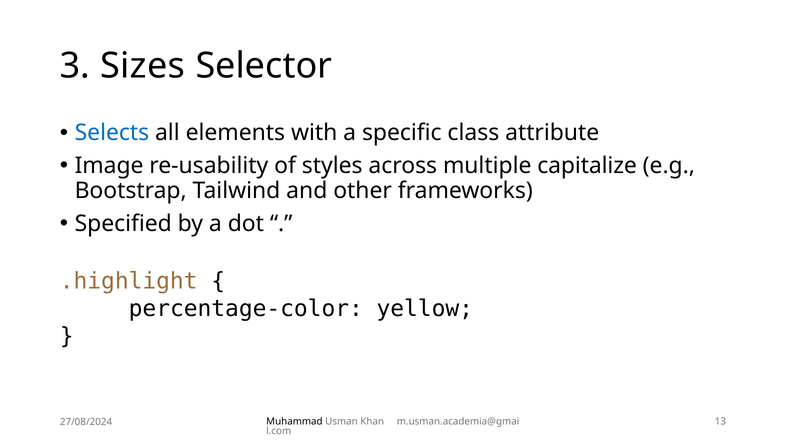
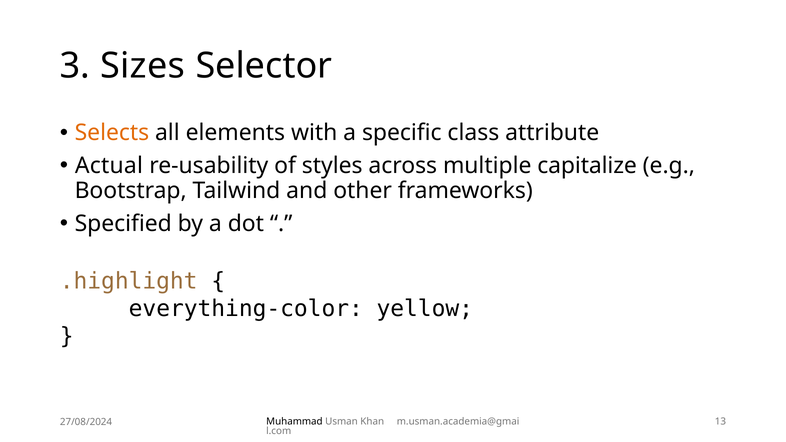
Selects colour: blue -> orange (112, 133)
Image: Image -> Actual (109, 166)
percentage-color: percentage-color -> everything-color (246, 309)
